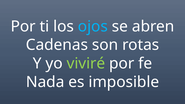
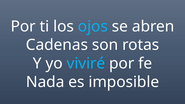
viviré colour: light green -> light blue (86, 64)
